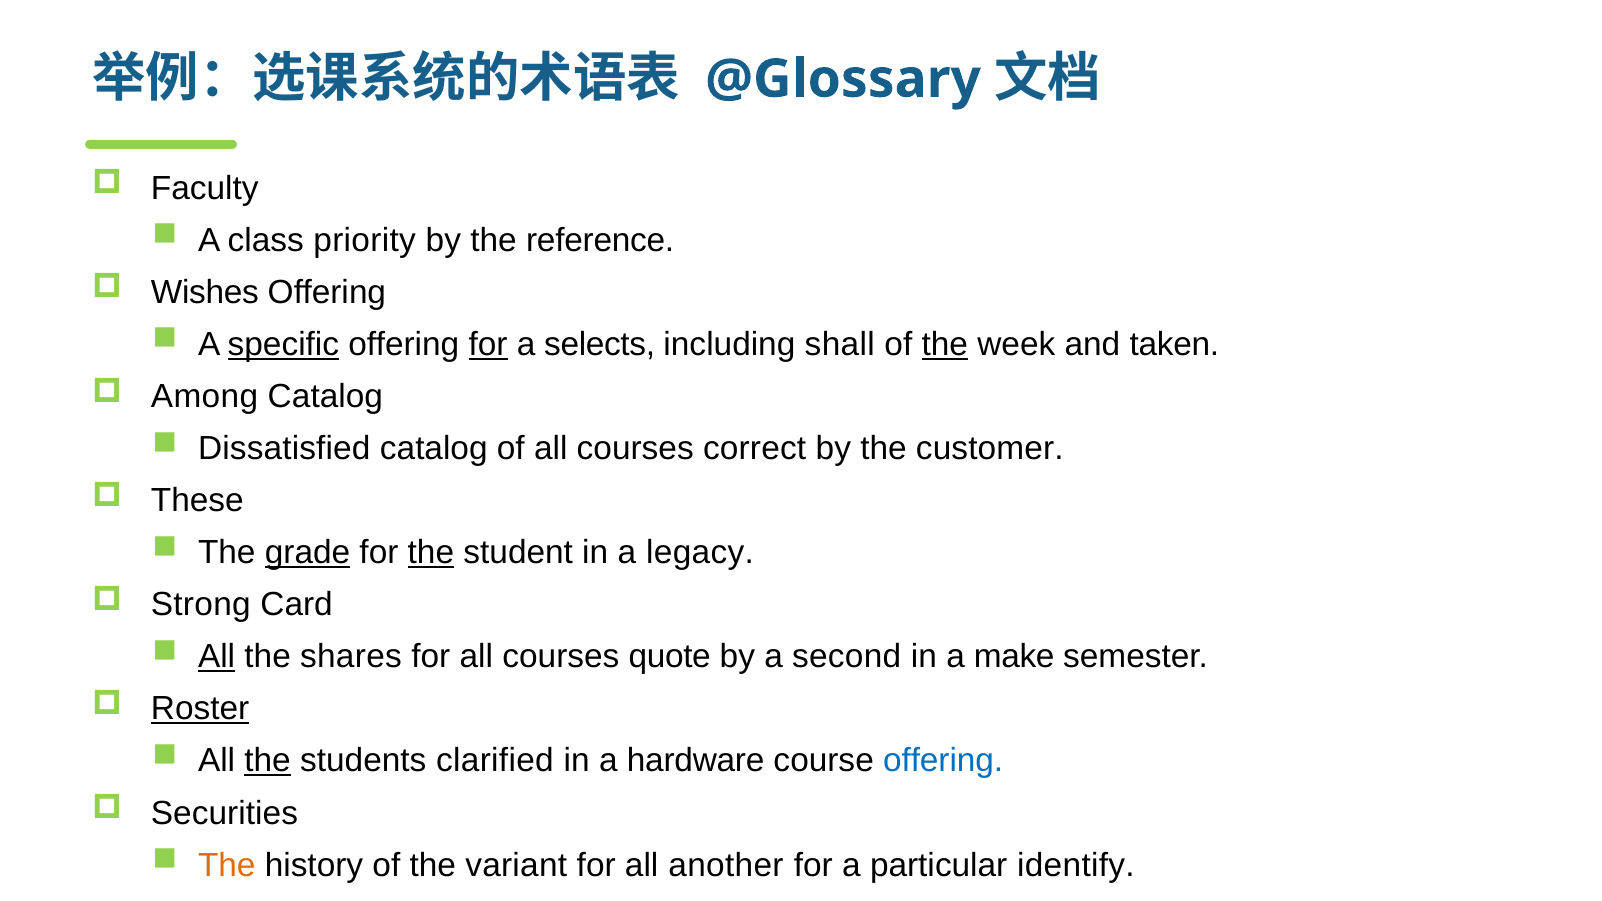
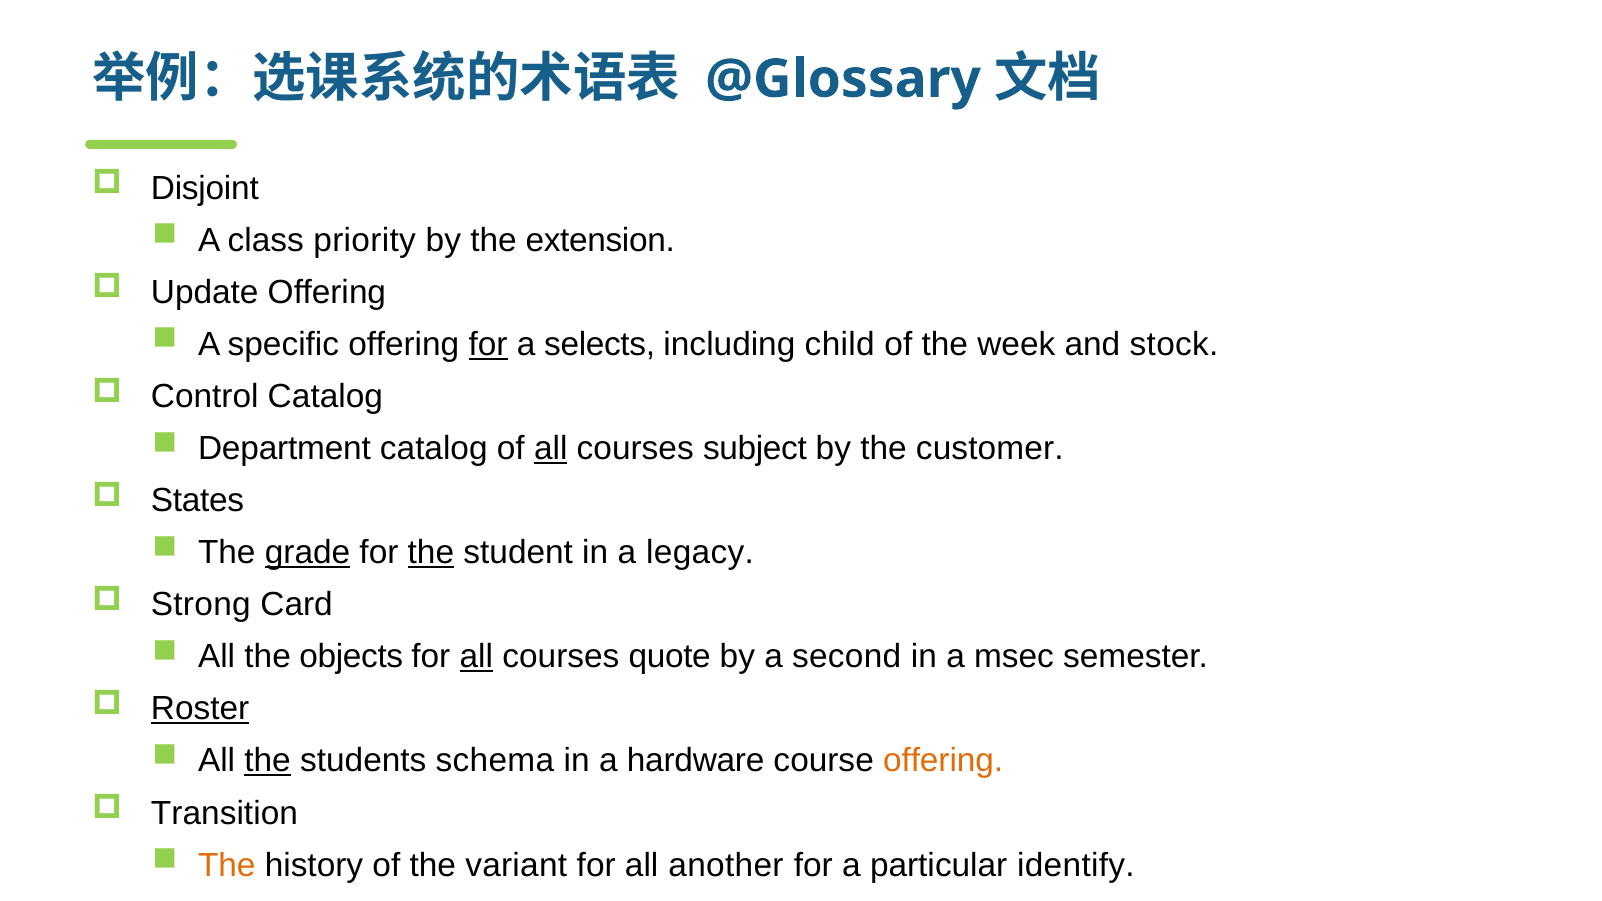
Faculty: Faculty -> Disjoint (205, 188)
reference: reference -> extension (600, 240)
Wishes: Wishes -> Update (205, 292)
specific underline: present -> none (283, 344)
shall: shall -> child (840, 344)
the underline: present -> none (945, 344)
taken: taken -> stock (1174, 344)
Among: Among -> Control (205, 396)
Dissatisfied: Dissatisfied -> Department (284, 449)
all underline: none -> present (551, 449)
correct: correct -> subject (755, 449)
These: These -> States (197, 501)
All underline: present -> none (217, 657)
shares: shares -> objects (351, 657)
all underline: none -> present (476, 657)
make: make -> msec (1014, 657)
clarified: clarified -> schema (495, 761)
offering colour: blue -> orange (943, 761)
Securities: Securities -> Transition (224, 813)
